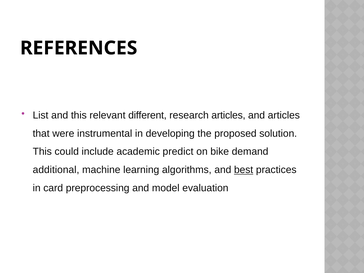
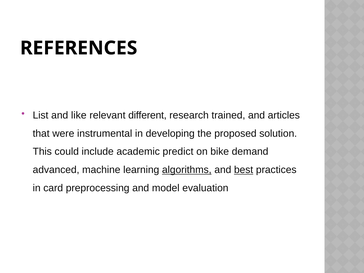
and this: this -> like (79, 115)
research articles: articles -> trained (228, 115)
additional: additional -> advanced (56, 170)
algorithms underline: none -> present (187, 170)
